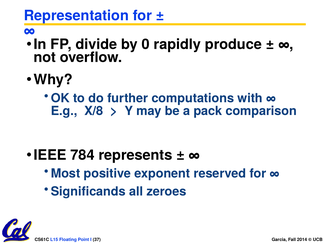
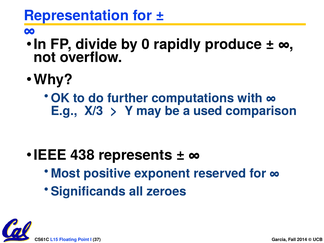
X/8: X/8 -> X/3 (94, 111)
pack: pack -> used (208, 111)
784: 784 -> 438 (82, 155)
